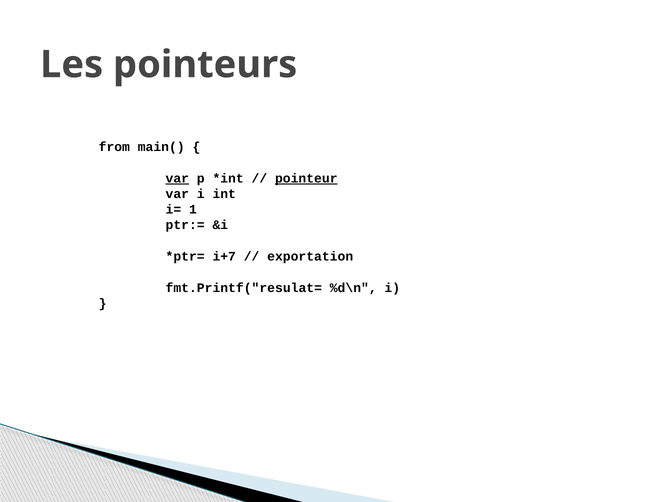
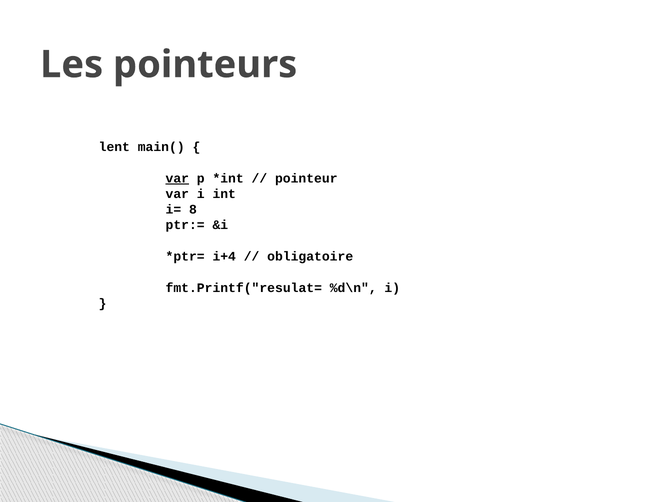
from: from -> lent (114, 147)
pointeur underline: present -> none (306, 178)
1: 1 -> 8 (193, 209)
i+7: i+7 -> i+4 (224, 256)
exportation: exportation -> obligatoire (310, 256)
